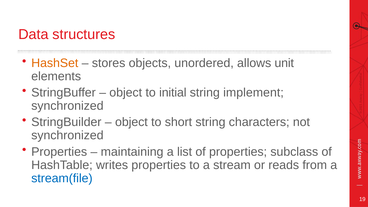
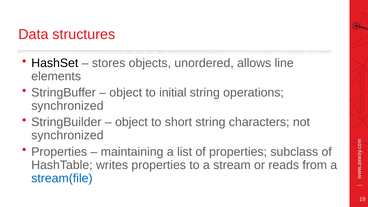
HashSet colour: orange -> black (55, 63)
unit: unit -> line (284, 63)
implement: implement -> operations (254, 93)
